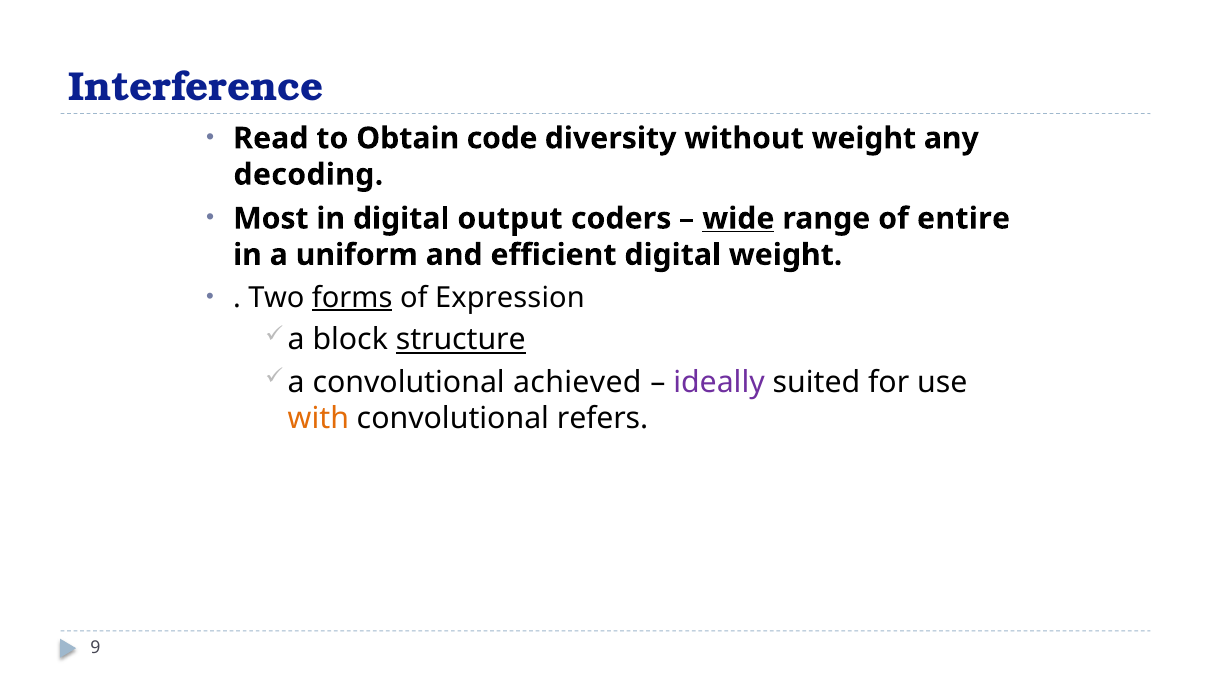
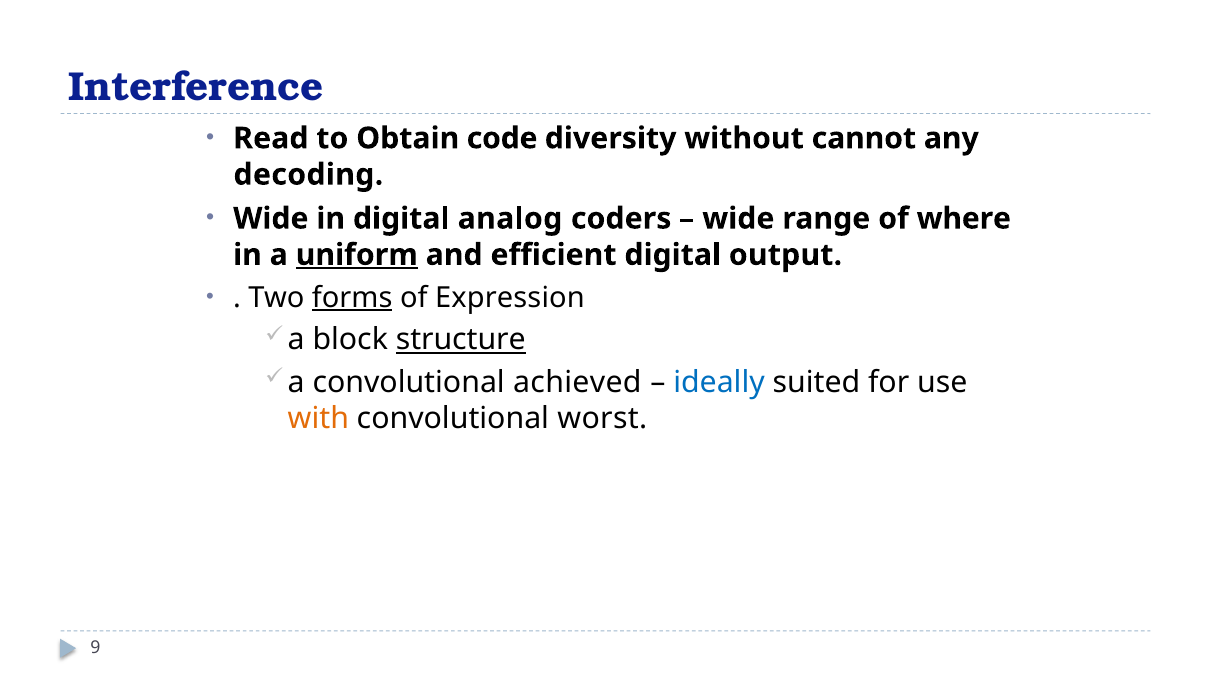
without weight: weight -> cannot (864, 138)
Most: Most -> Wide (271, 219)
output: output -> analog (510, 219)
wide underline: present -> none (738, 219)
entire: entire -> where (964, 219)
uniform underline: none -> present (357, 255)
digital weight: weight -> output (785, 255)
ideally colour: purple -> blue (719, 383)
refers: refers -> worst (602, 419)
